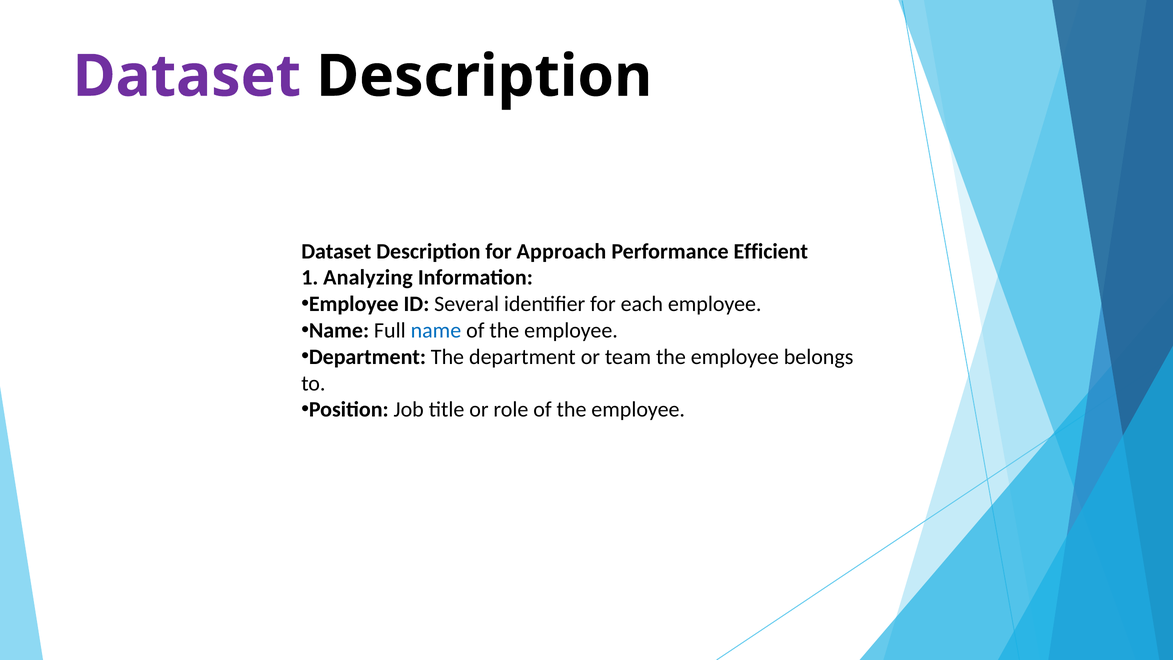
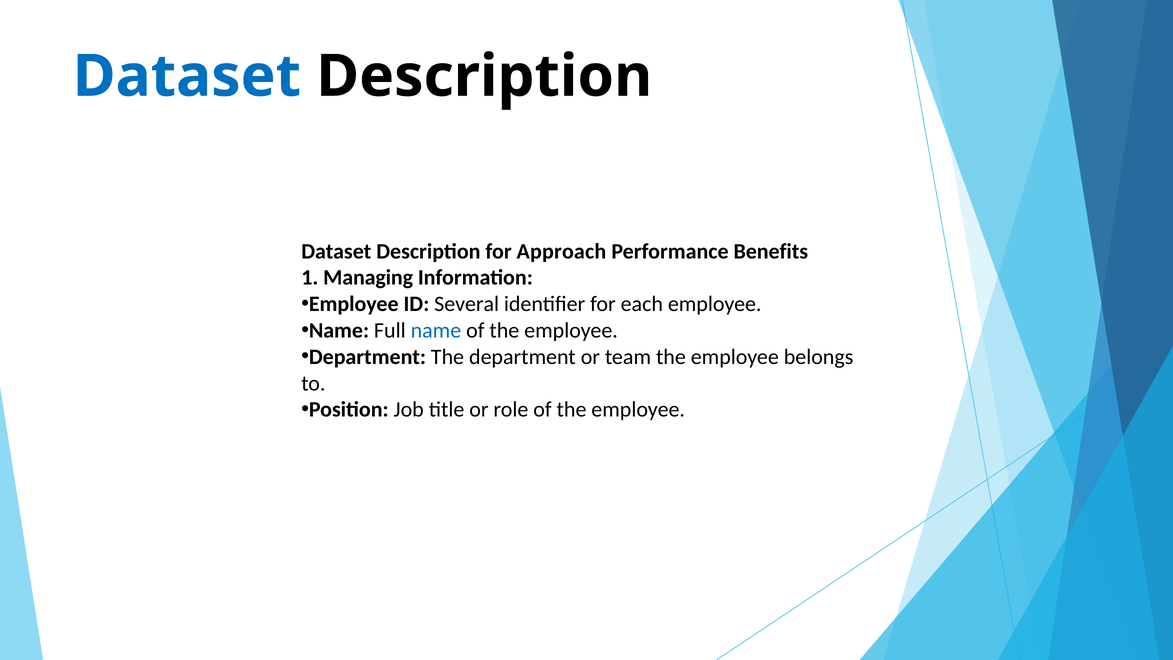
Dataset colour: purple -> blue (187, 76)
Efficient: Efficient -> Benefits (771, 251)
Analyzing: Analyzing -> Managing (368, 278)
